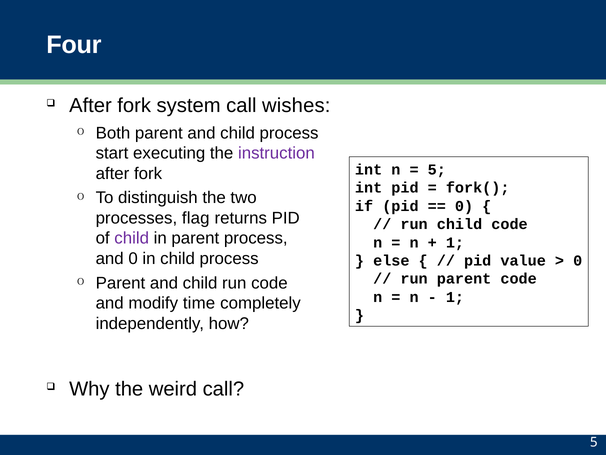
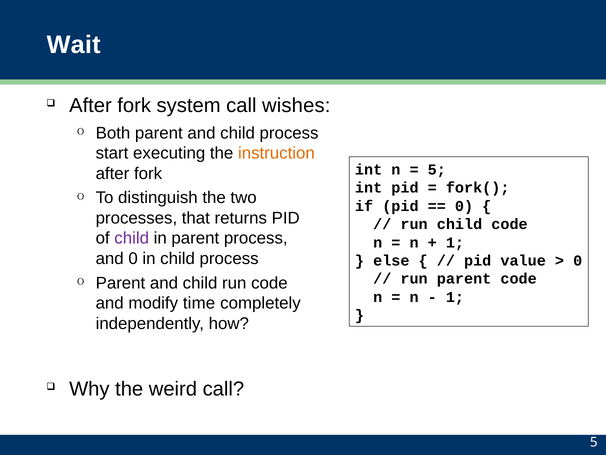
Four: Four -> Wait (74, 45)
instruction colour: purple -> orange (276, 153)
flag: flag -> that (196, 218)
